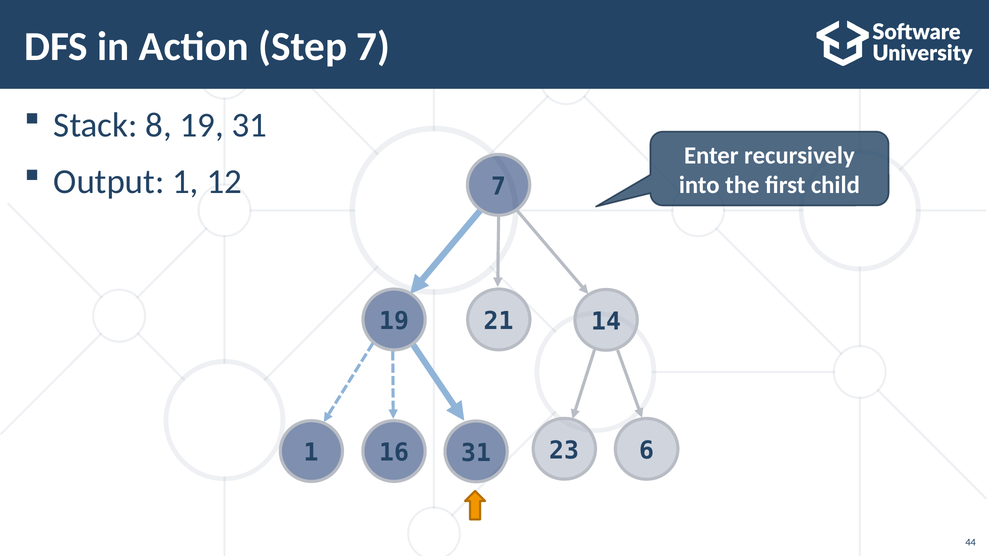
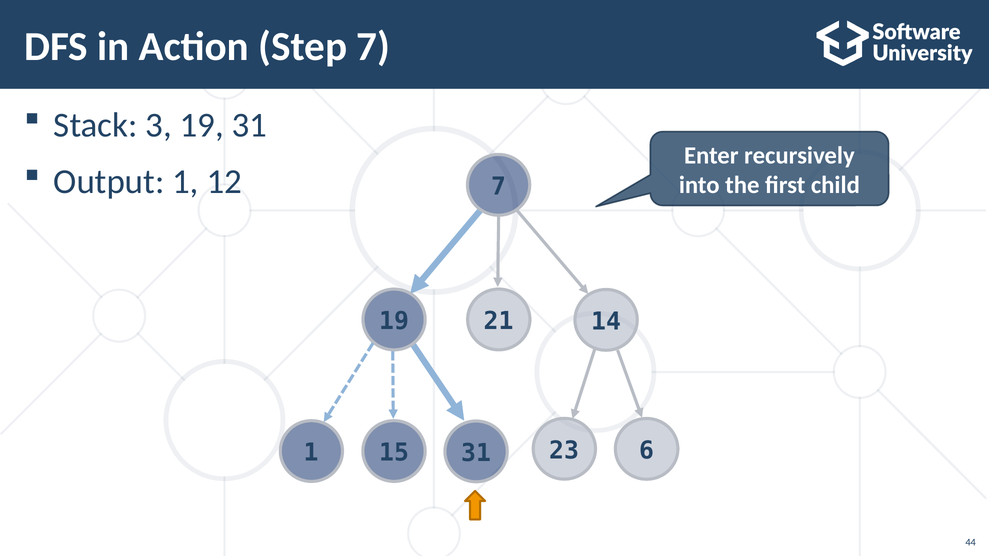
8: 8 -> 3 (159, 125)
16: 16 -> 15 (394, 453)
